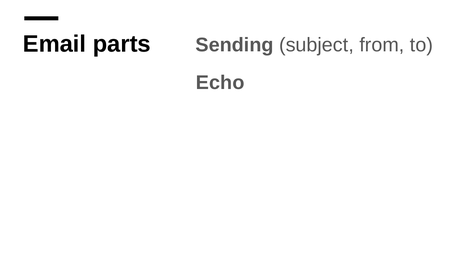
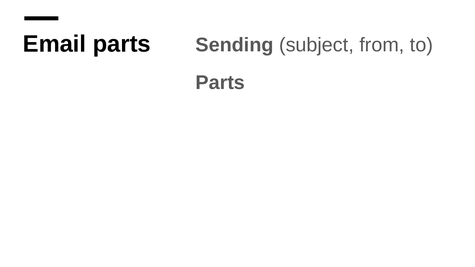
Echo: Echo -> Parts (220, 83)
